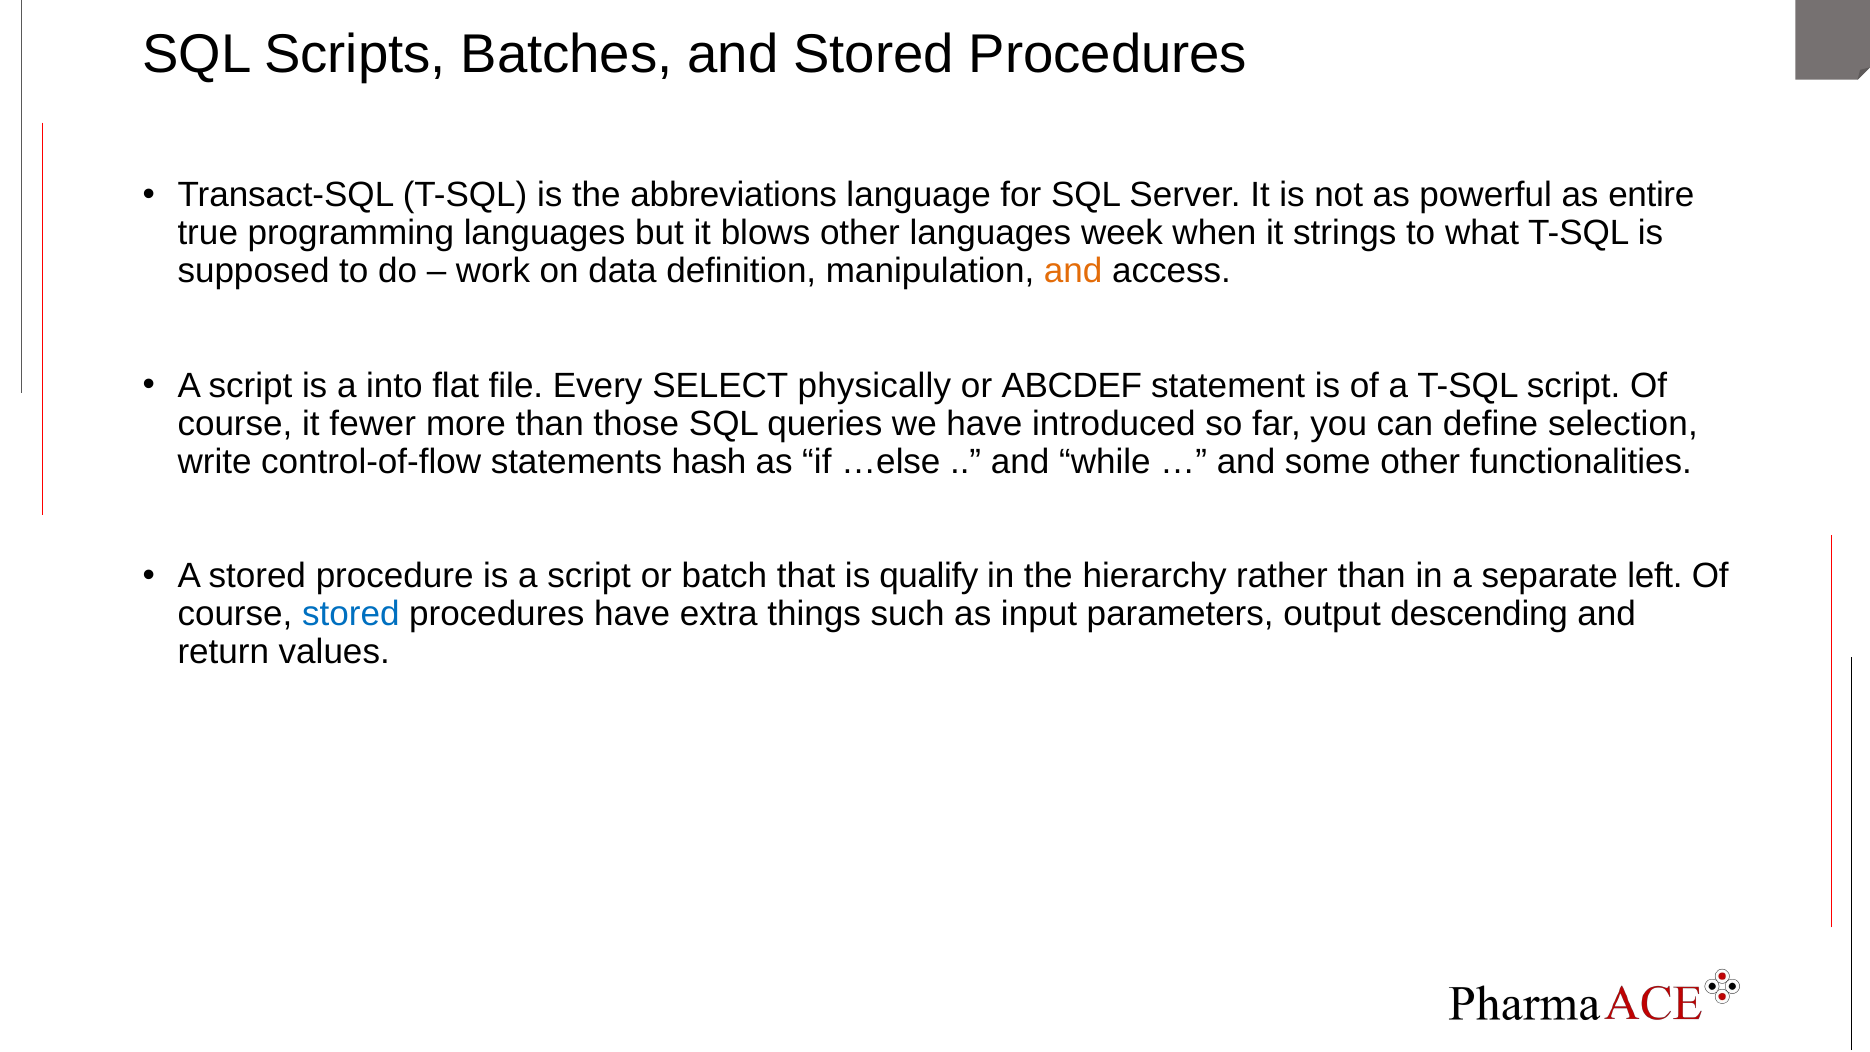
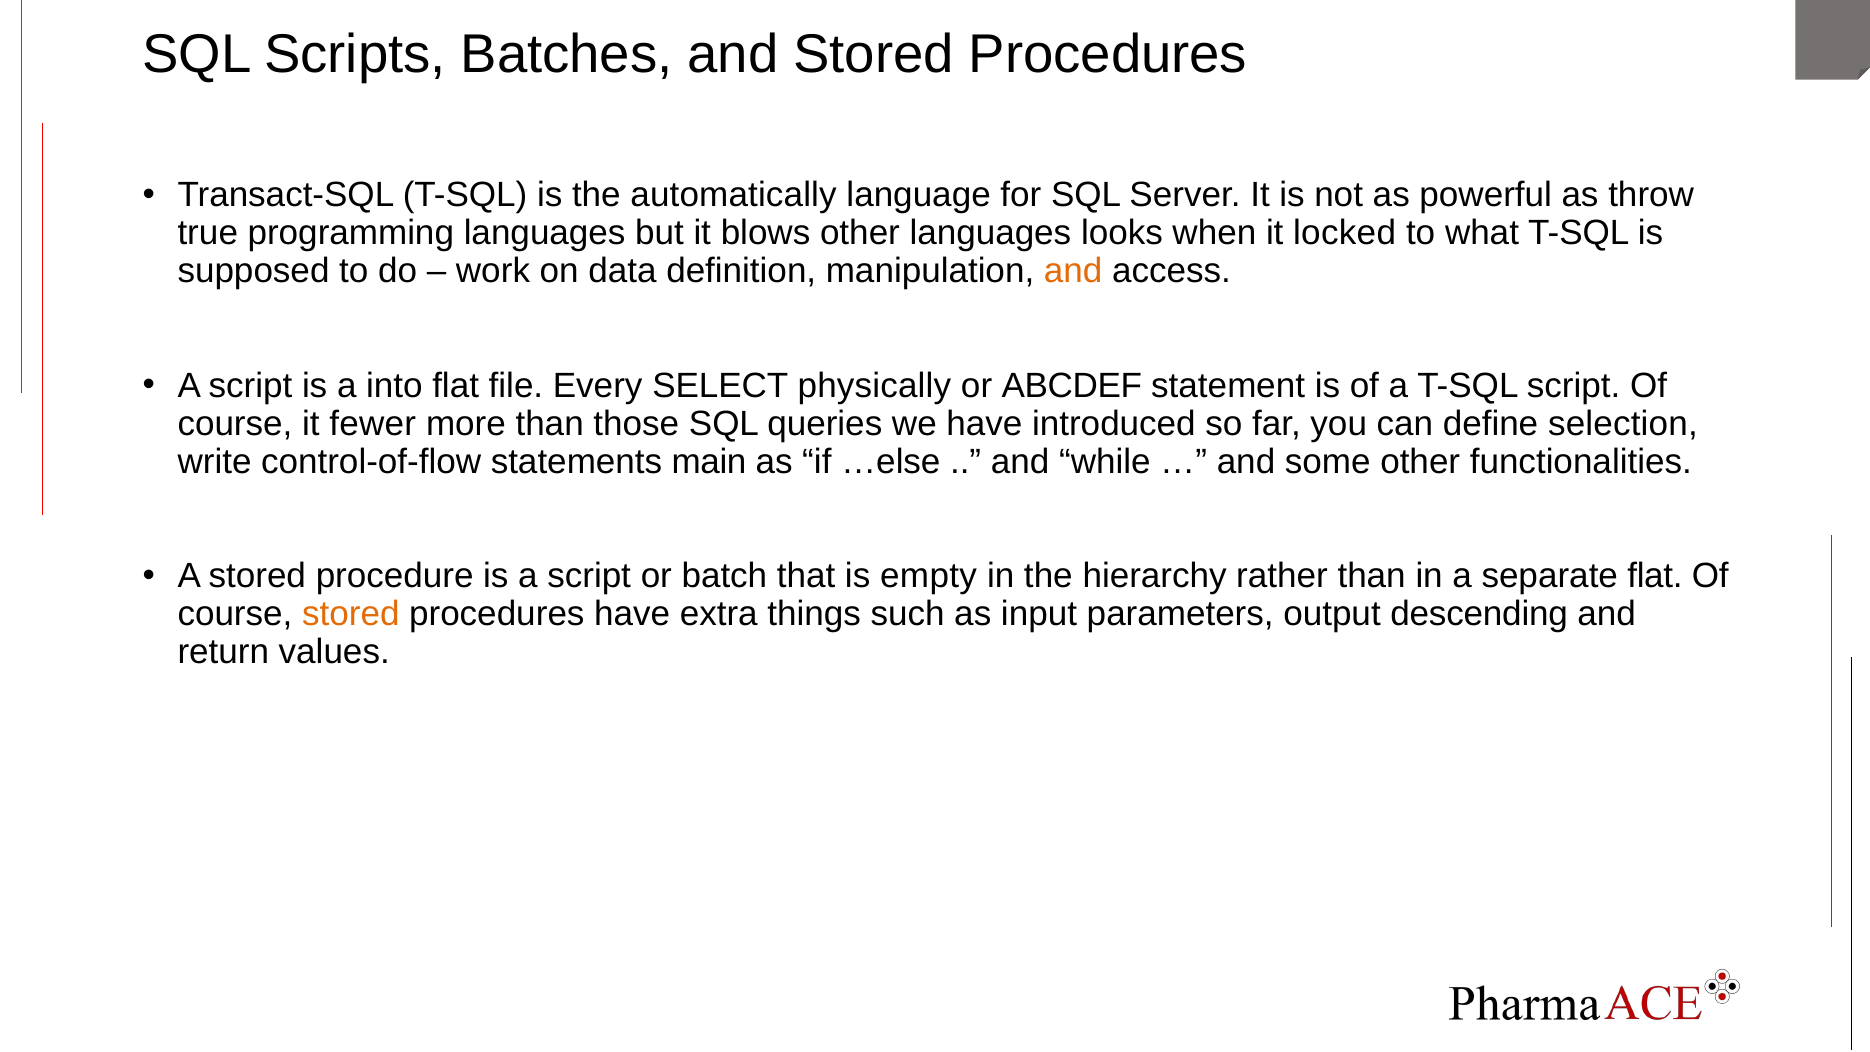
abbreviations: abbreviations -> automatically (734, 195)
entire: entire -> throw (1651, 195)
week: week -> looks (1122, 233)
strings: strings -> locked (1345, 233)
hash: hash -> main (709, 461)
qualify: qualify -> empty (929, 576)
separate left: left -> flat (1655, 576)
stored colour: blue -> orange (351, 614)
